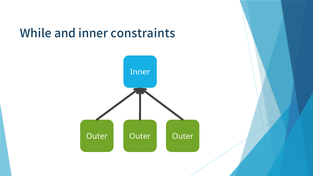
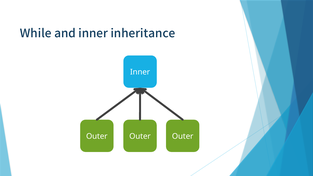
constraints: constraints -> inheritance (143, 33)
